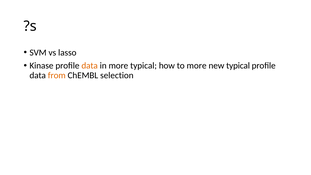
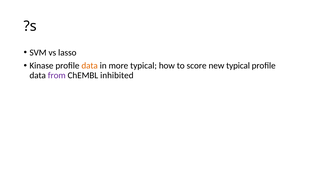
to more: more -> score (197, 66)
from colour: orange -> purple (57, 75)
selection: selection -> inhibited (117, 75)
